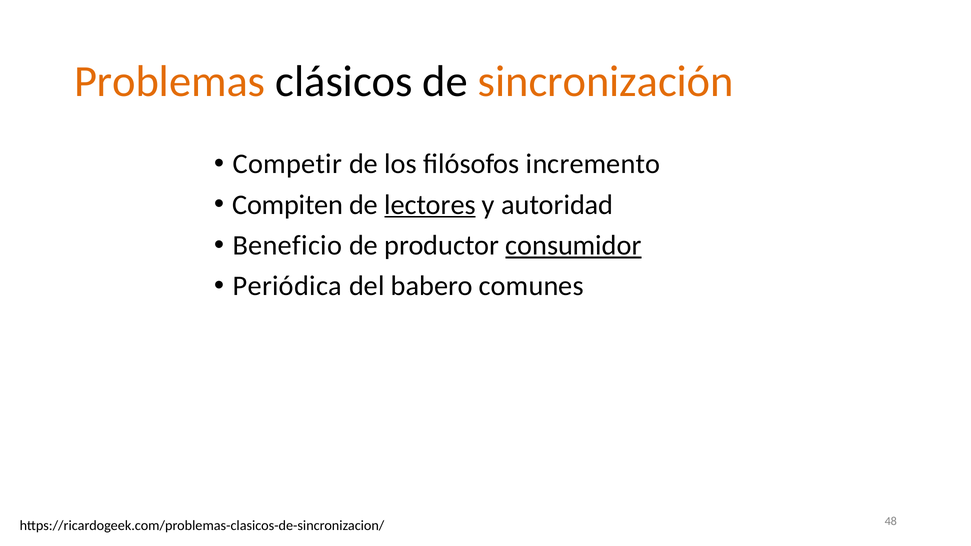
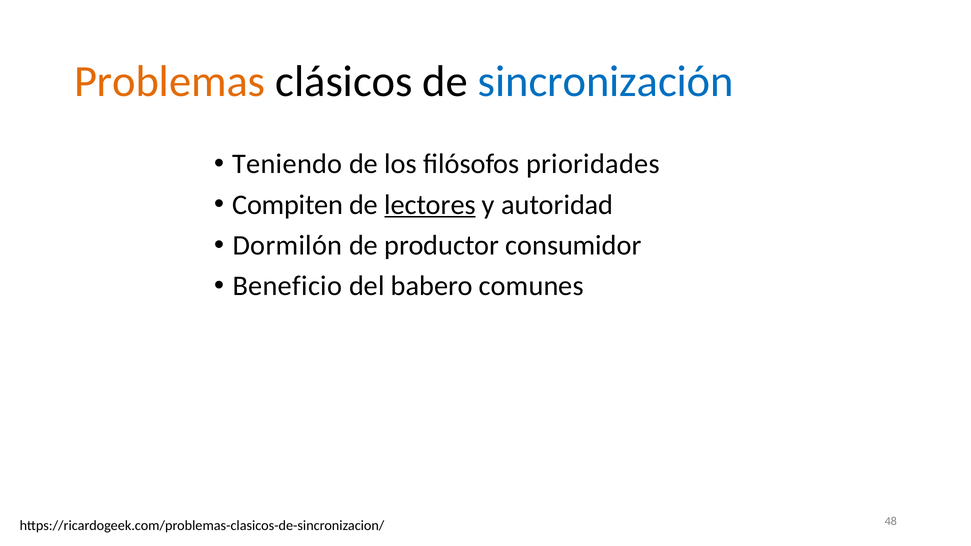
sincronización colour: orange -> blue (606, 82)
Competir: Competir -> Teniendo (287, 164)
incremento: incremento -> prioridades (593, 164)
Beneficio: Beneficio -> Dormilón (287, 245)
consumidor underline: present -> none (573, 245)
Periódica: Periódica -> Beneficio (287, 286)
